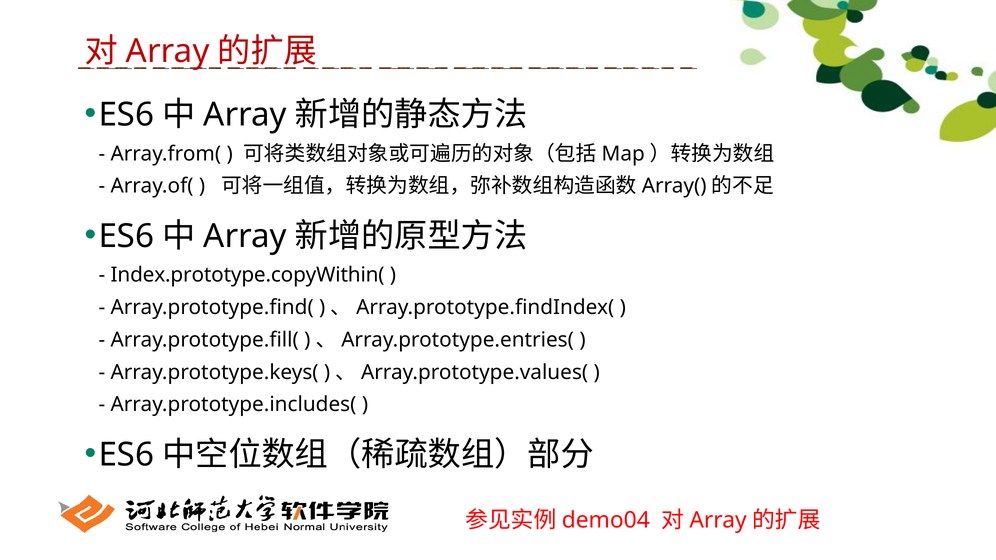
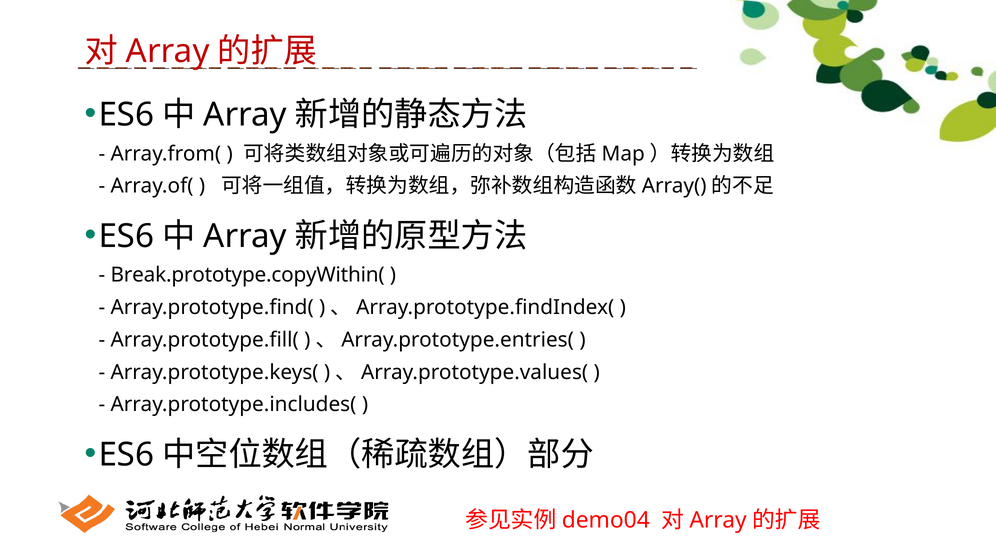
Index.prototype.copyWithin(: Index.prototype.copyWithin( -> Break.prototype.copyWithin( (248, 275)
